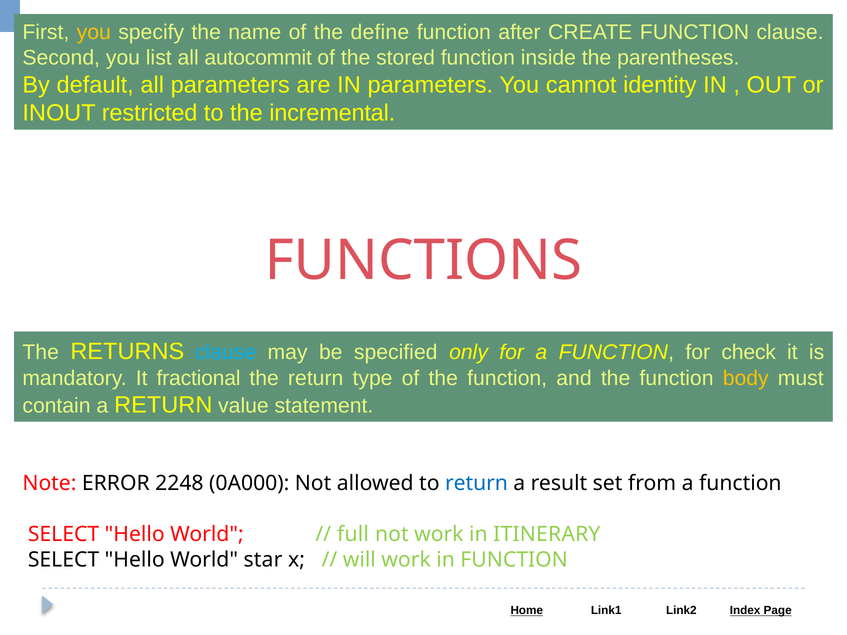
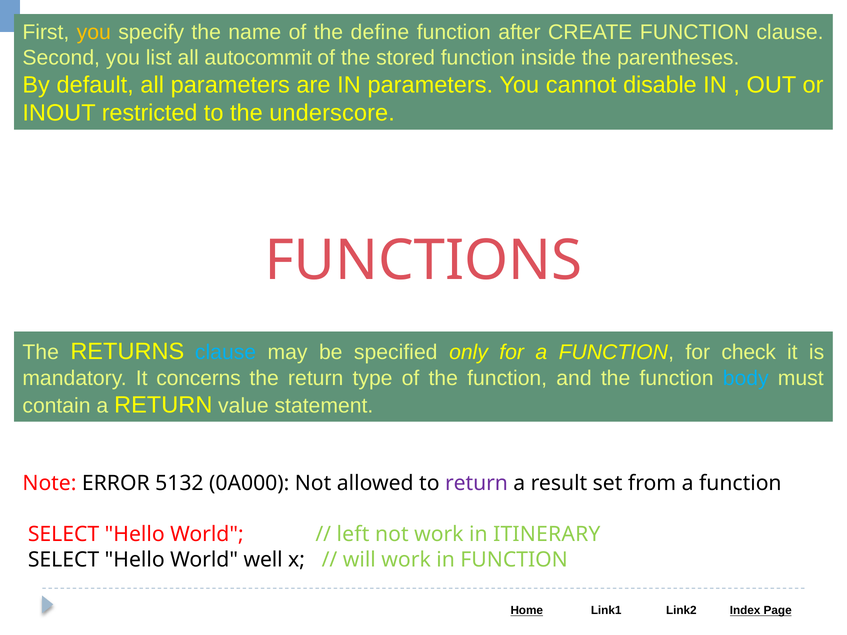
identity: identity -> disable (660, 85)
incremental: incremental -> underscore (332, 113)
fractional: fractional -> concerns (199, 378)
body colour: yellow -> light blue (746, 378)
2248: 2248 -> 5132 (179, 484)
return colour: blue -> purple (476, 484)
full: full -> left (353, 534)
star: star -> well (263, 560)
